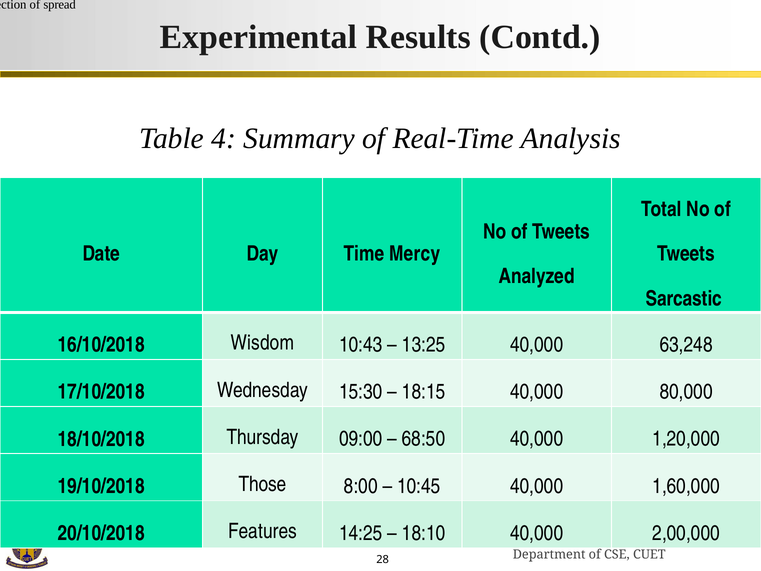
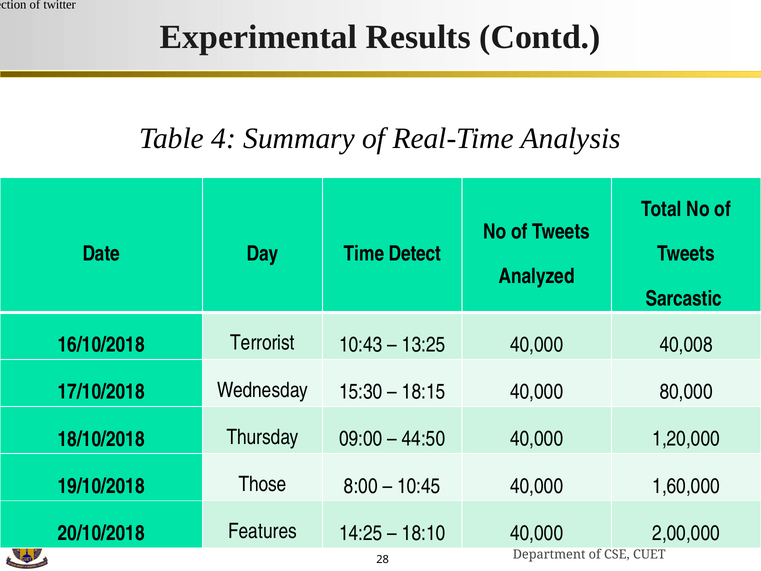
spread: spread -> twitter (60, 5)
Mercy: Mercy -> Detect (415, 254)
Wisdom: Wisdom -> Terrorist (263, 343)
63,248: 63,248 -> 40,008 (686, 345)
68:50: 68:50 -> 44:50 (424, 439)
